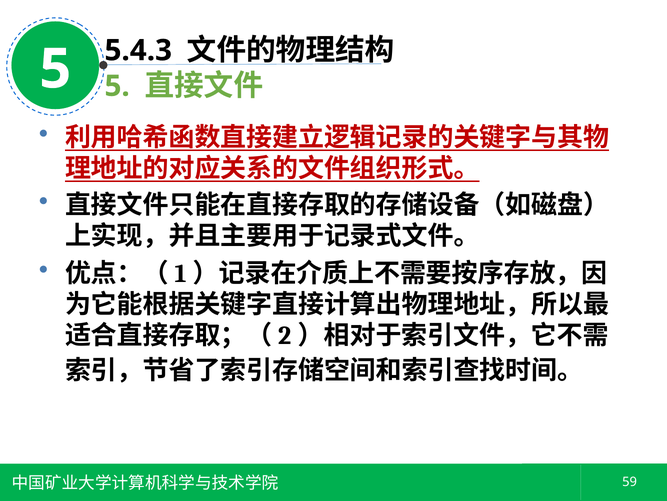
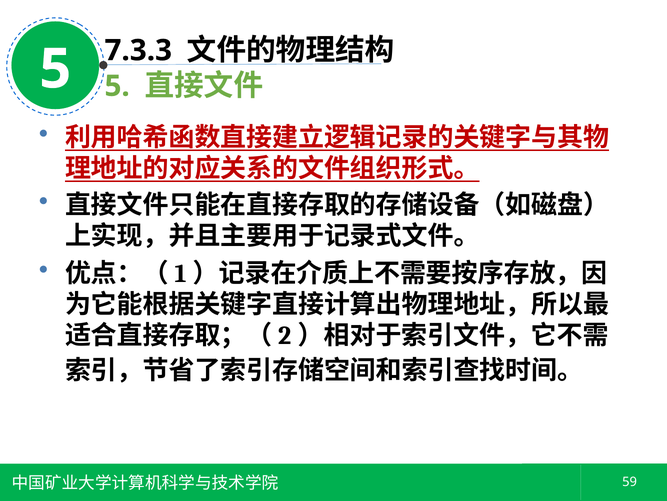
5.4.3: 5.4.3 -> 7.3.3 (138, 50)
